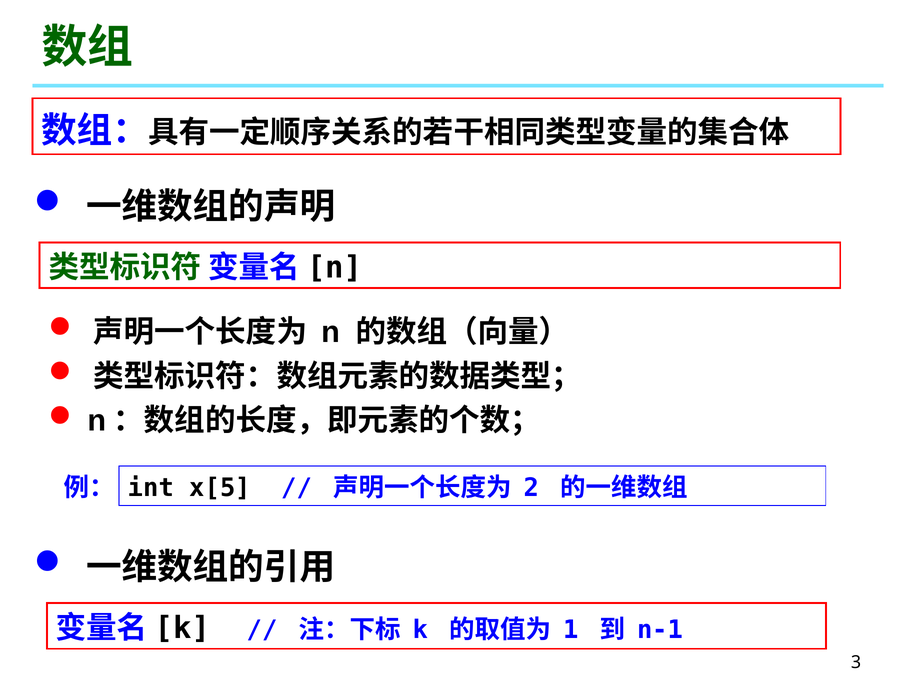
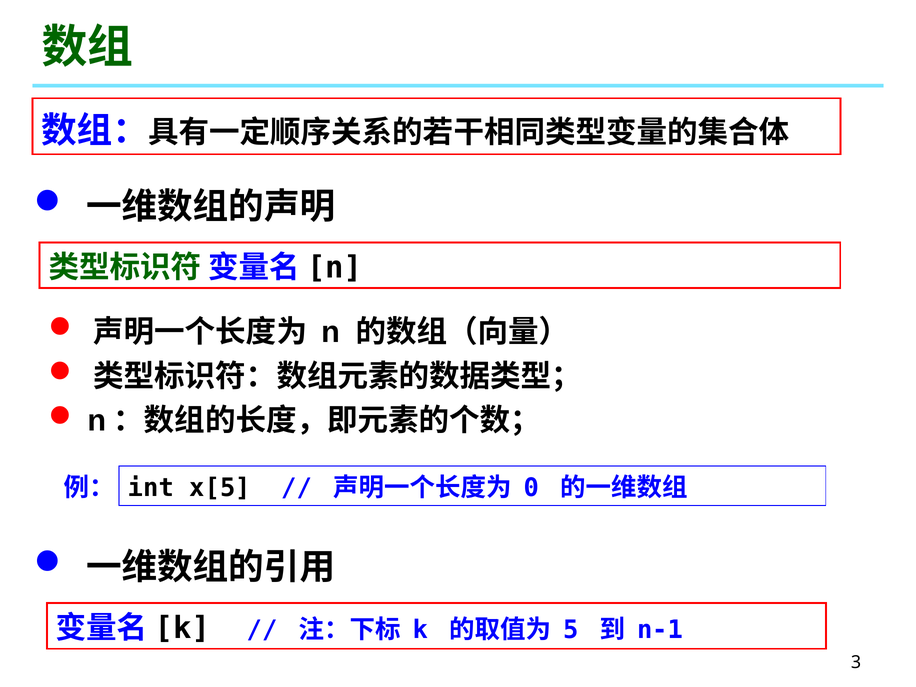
2: 2 -> 0 (531, 488)
1: 1 -> 5 (571, 630)
